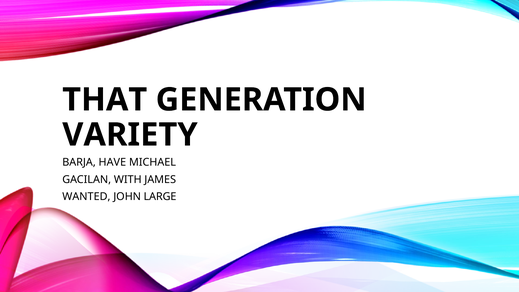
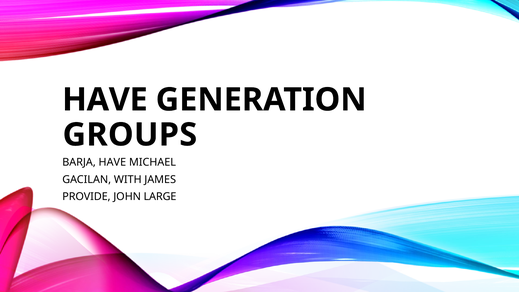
THAT: THAT -> HAVE (105, 100)
VARIETY: VARIETY -> GROUPS (130, 135)
WANTED: WANTED -> PROVIDE (86, 197)
